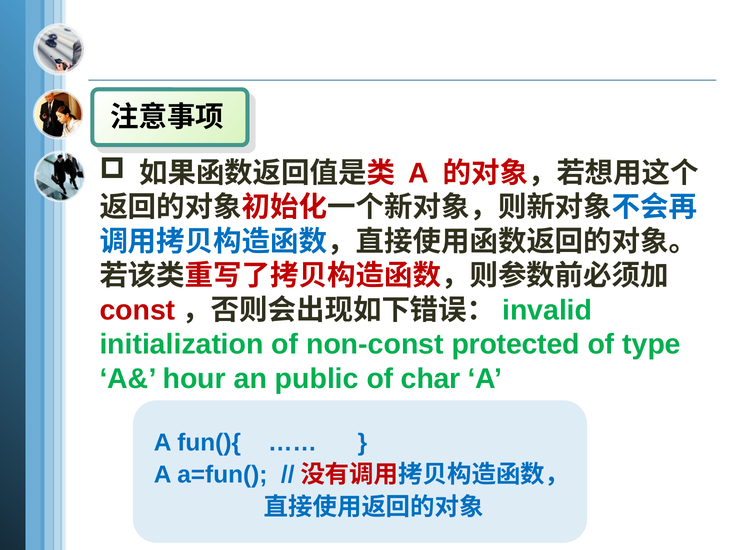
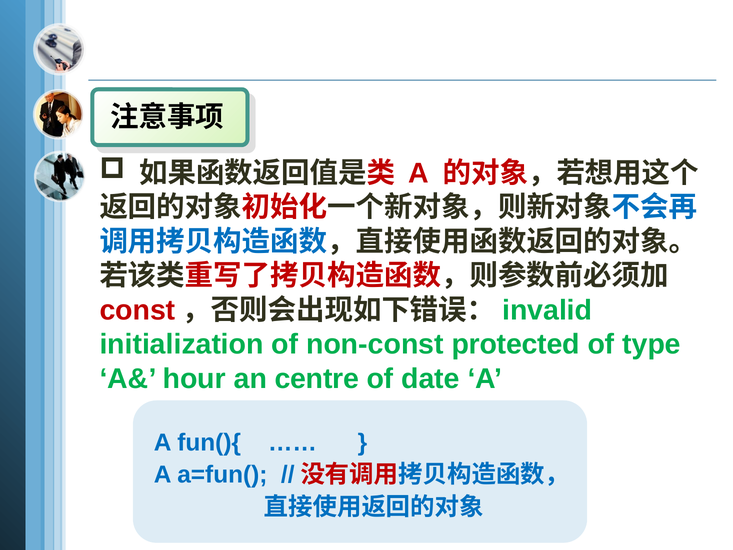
public: public -> centre (317, 379)
char: char -> date (430, 379)
